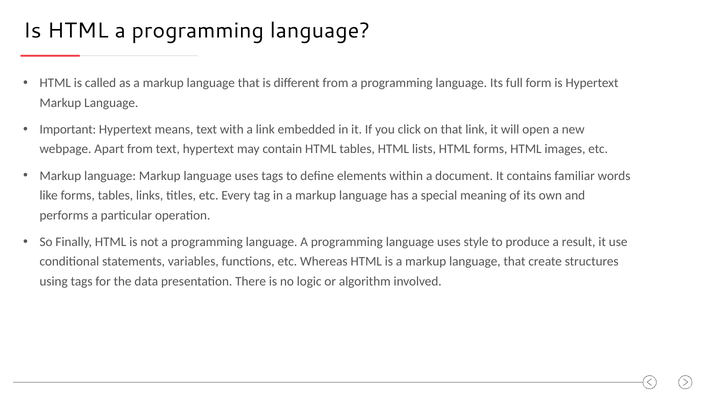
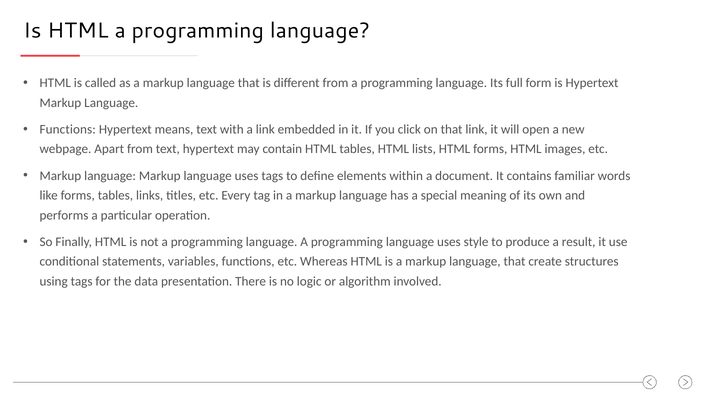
Important: Important -> Functions (68, 130)
